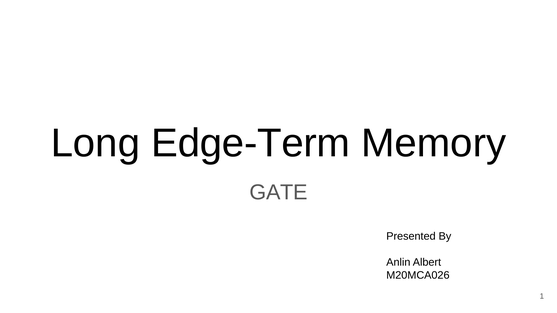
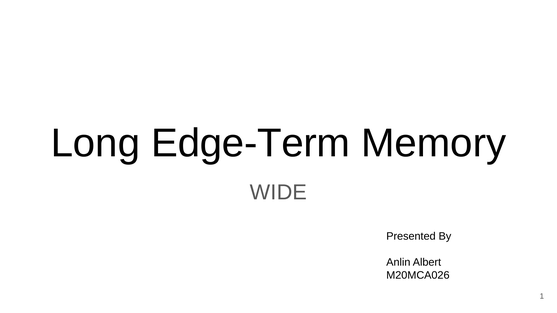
GATE: GATE -> WIDE (278, 193)
